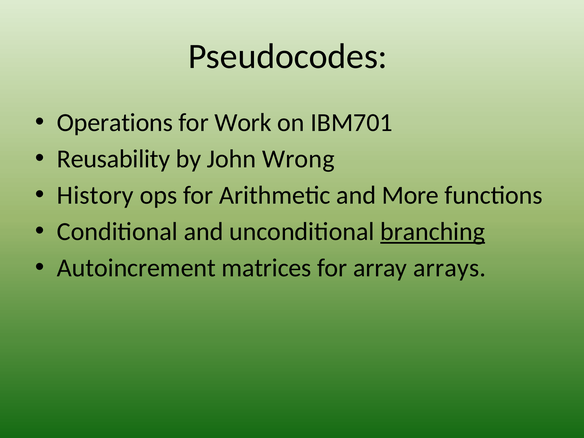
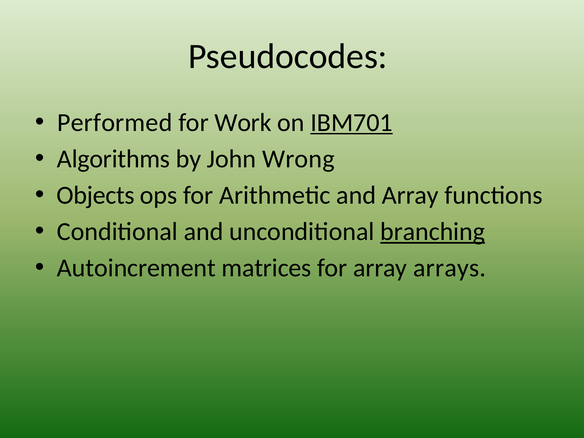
Operations: Operations -> Performed (115, 123)
IBM701 underline: none -> present (352, 123)
Reusability: Reusability -> Algorithms (114, 159)
History: History -> Objects (96, 195)
and More: More -> Array (410, 195)
